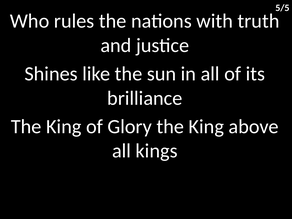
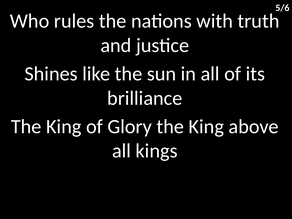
5/5: 5/5 -> 5/6 (282, 8)
